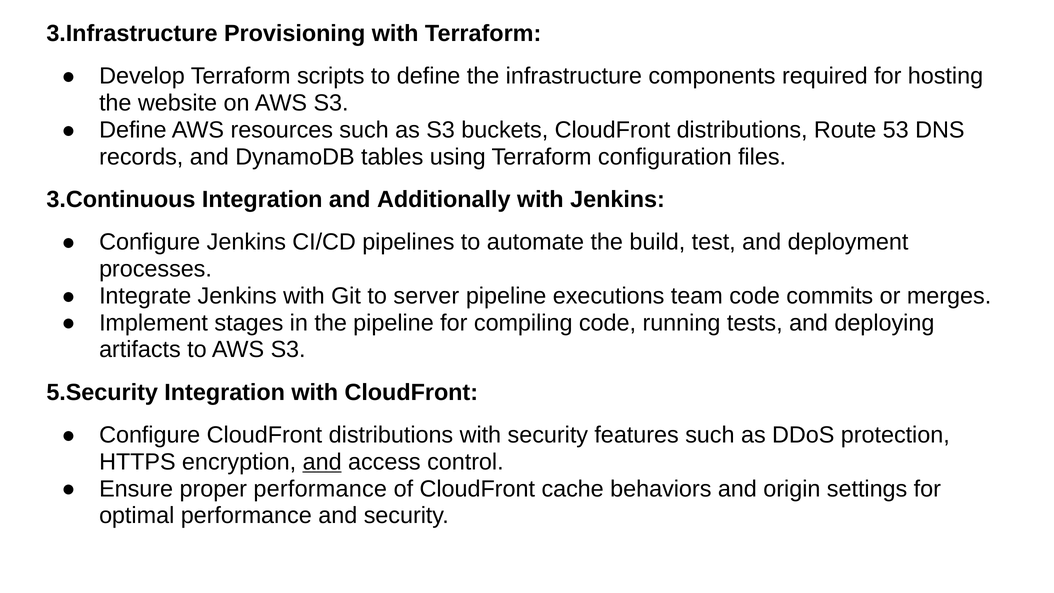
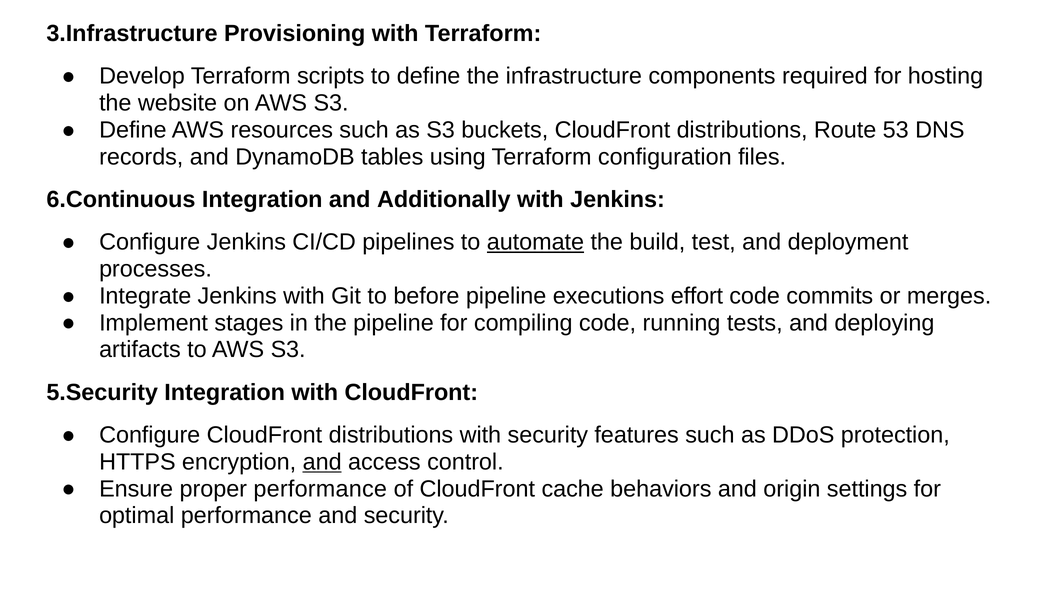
3.Continuous: 3.Continuous -> 6.Continuous (121, 199)
automate underline: none -> present (535, 242)
server: server -> before (426, 296)
team: team -> effort (697, 296)
